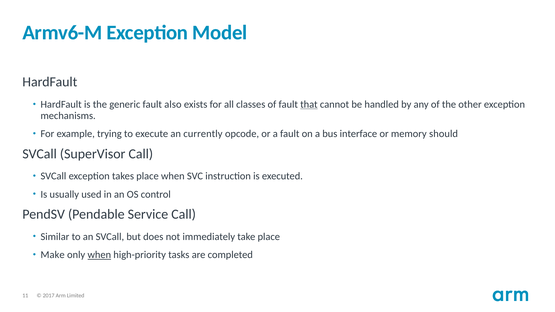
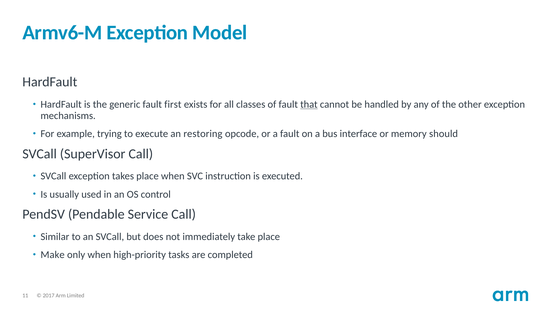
also: also -> first (173, 104)
currently: currently -> restoring (203, 134)
when underline: present -> none (99, 255)
